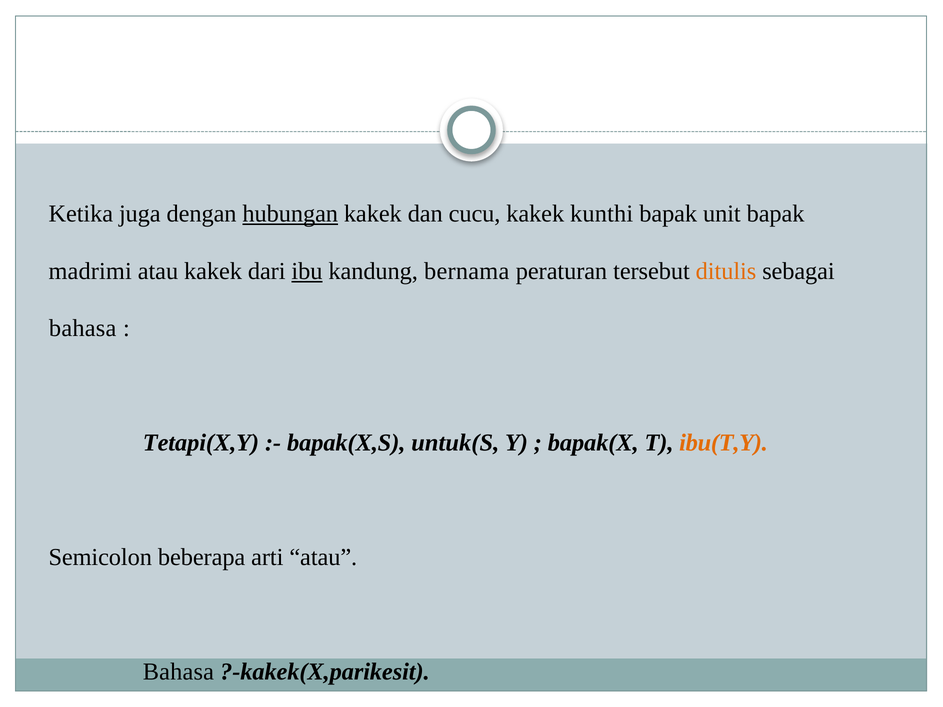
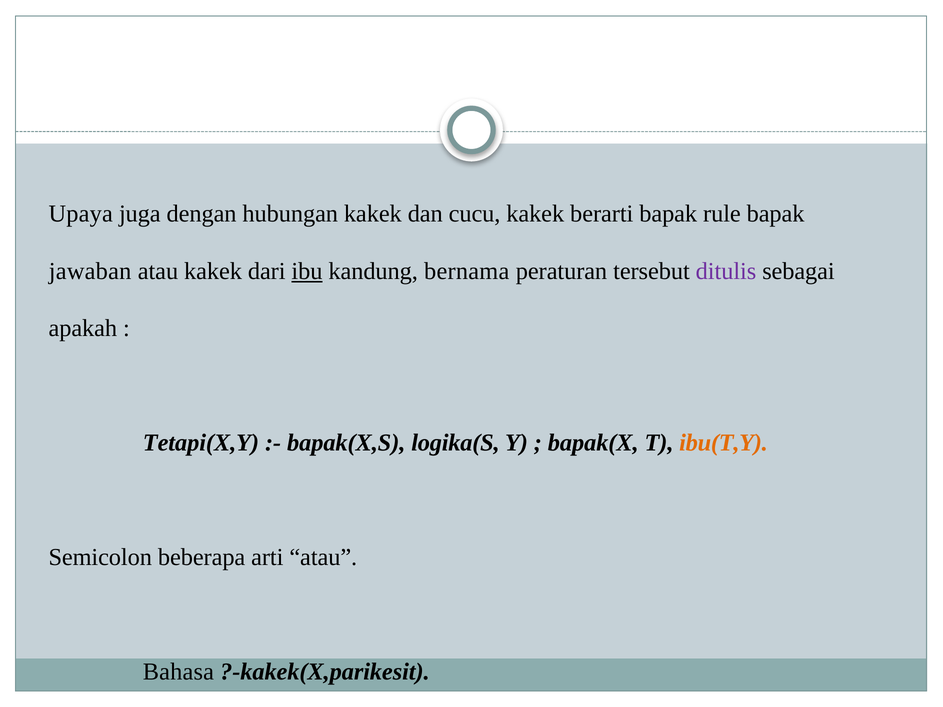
Ketika: Ketika -> Upaya (81, 214)
hubungan underline: present -> none (290, 214)
kunthi: kunthi -> berarti (602, 214)
unit: unit -> rule (722, 214)
madrimi: madrimi -> jawaban (90, 271)
ditulis colour: orange -> purple (726, 271)
bahasa: bahasa -> apakah (83, 328)
untuk(S: untuk(S -> logika(S (455, 443)
